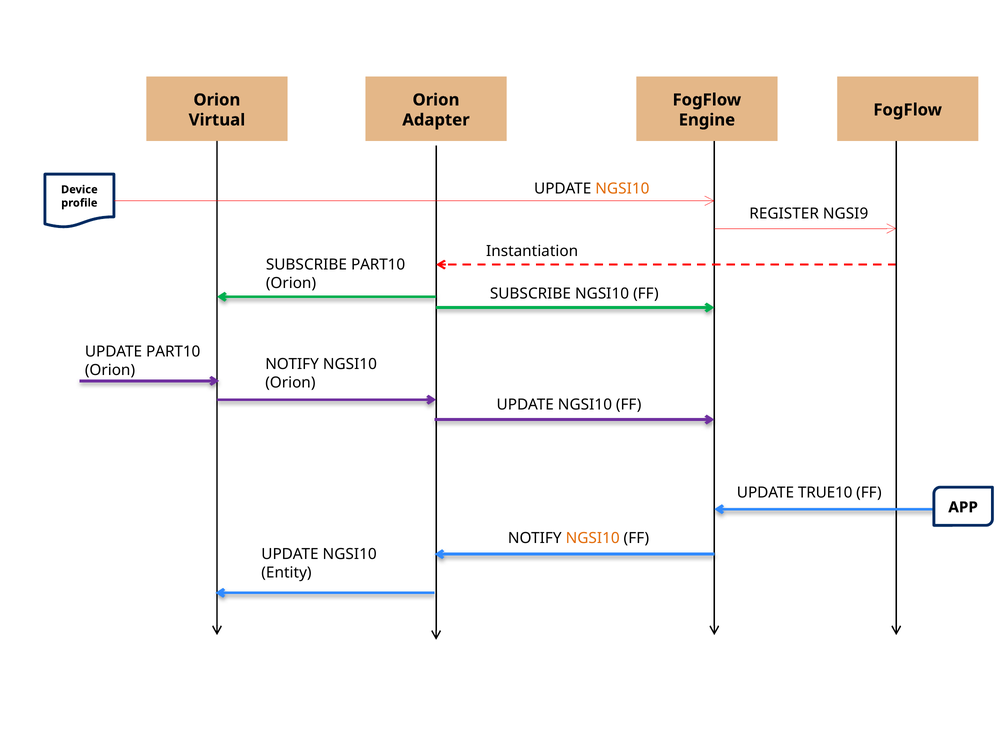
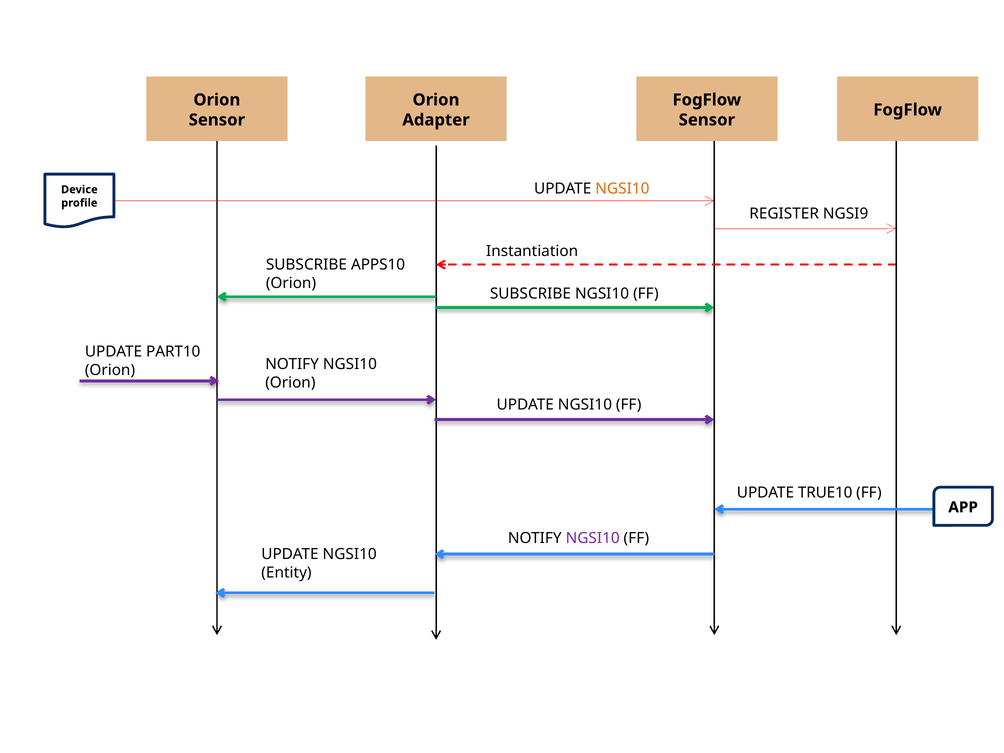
Virtual: Virtual -> Sensor (217, 120)
Engine: Engine -> Sensor (707, 120)
SUBSCRIBE PART10: PART10 -> APPS10 (378, 265)
NGSI10 colour: orange -> purple (593, 538)
